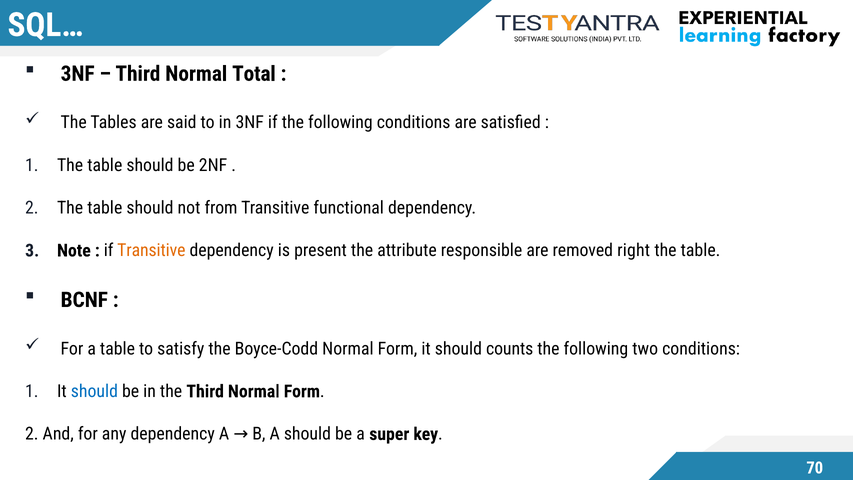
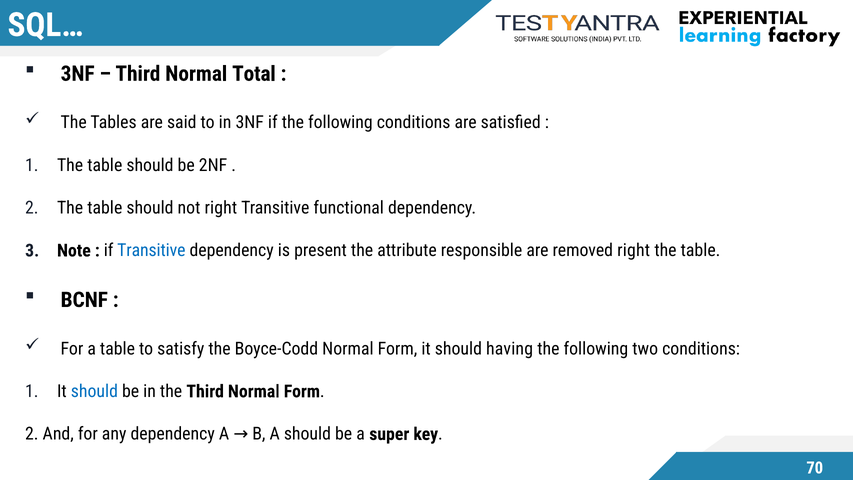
not from: from -> right (221, 208)
Transitive colour: orange -> blue (151, 251)
counts: counts -> having (510, 349)
